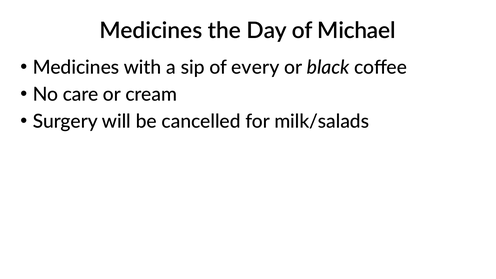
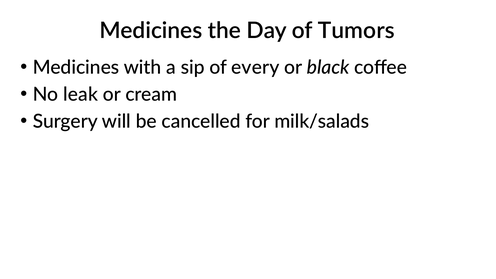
Michael: Michael -> Tumors (356, 31)
care: care -> leak (80, 95)
